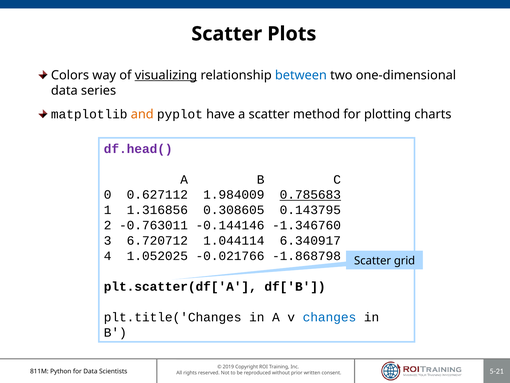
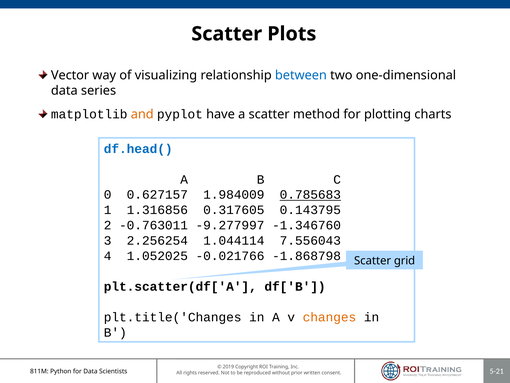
Colors: Colors -> Vector (70, 75)
visualizing underline: present -> none (166, 75)
df.head( colour: purple -> blue (138, 149)
0.627112: 0.627112 -> 0.627157 (157, 195)
0.308605: 0.308605 -> 0.317605 (234, 210)
-0.144146: -0.144146 -> -9.277997 (230, 225)
6.720712: 6.720712 -> 2.256254 (157, 240)
6.340917: 6.340917 -> 7.556043 (310, 240)
changes colour: blue -> orange (329, 317)
